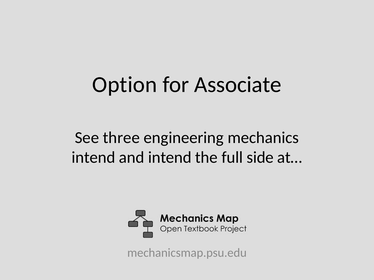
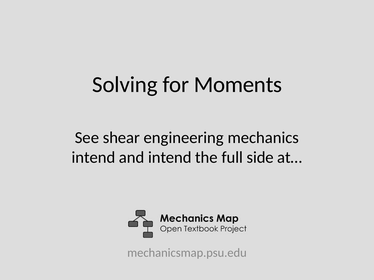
Option: Option -> Solving (125, 85)
Associate: Associate -> Moments (238, 85)
three: three -> shear (121, 138)
